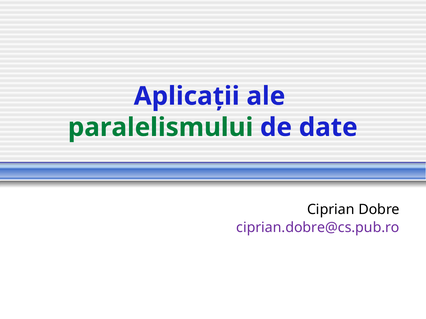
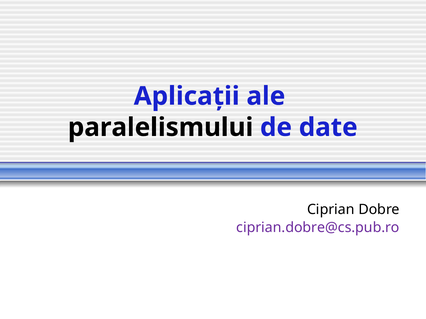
paralelismului colour: green -> black (161, 128)
